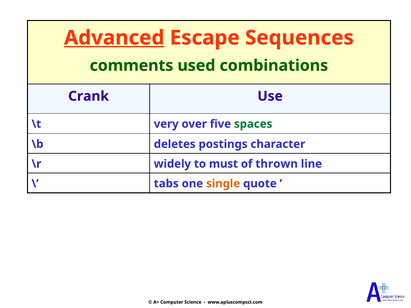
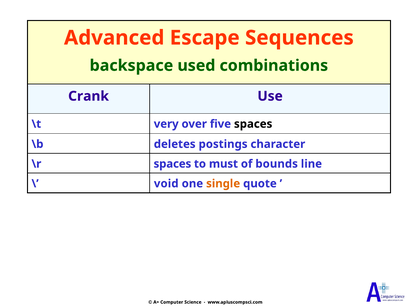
Advanced underline: present -> none (114, 38)
comments: comments -> backspace (131, 66)
spaces colour: green -> black (253, 124)
\r widely: widely -> spaces (172, 164)
thrown: thrown -> bounds (277, 164)
tabs: tabs -> void (166, 184)
